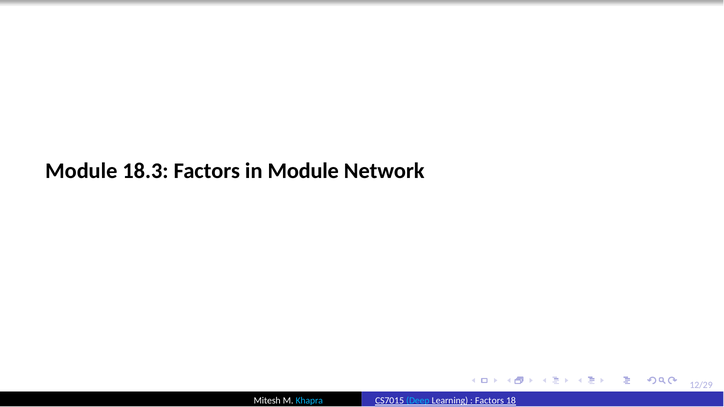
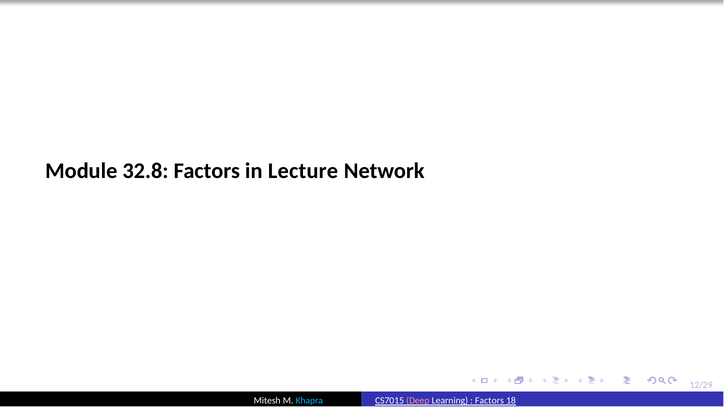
18.3: 18.3 -> 32.8 (145, 171)
in Module: Module -> Lecture (303, 171)
Deep colour: light blue -> pink (418, 401)
